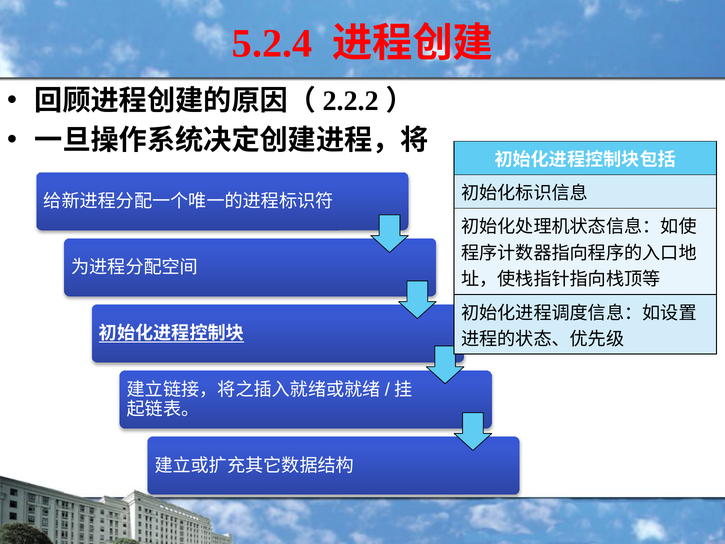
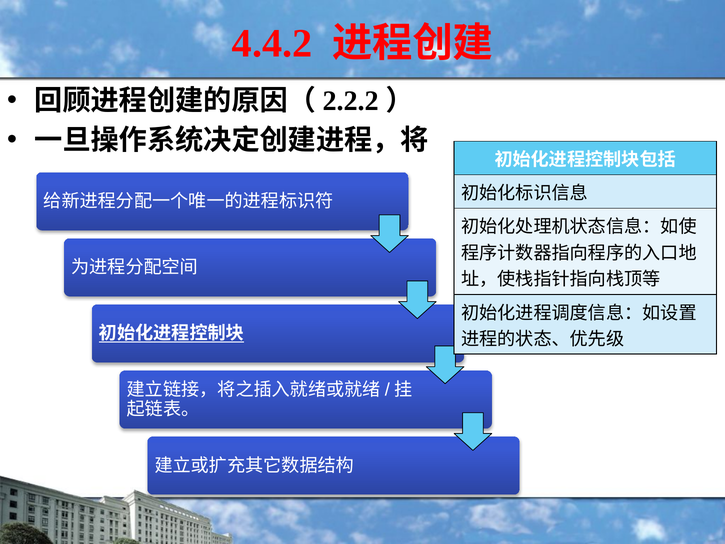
5.2.4: 5.2.4 -> 4.4.2 (272, 43)
